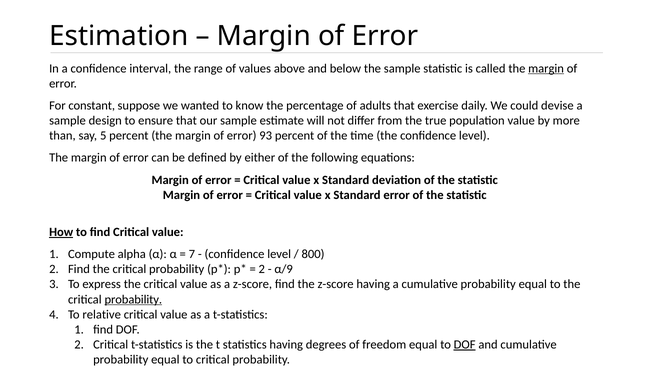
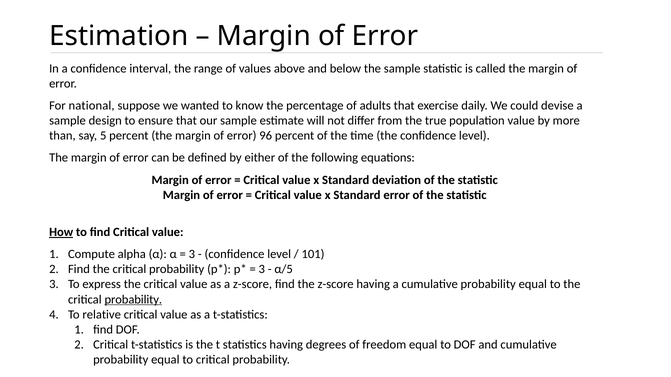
margin underline: present -> none (546, 69)
constant: constant -> national (92, 106)
93: 93 -> 96 (266, 136)
7: 7 -> 3 (192, 254)
800: 800 -> 101 (313, 254)
2: 2 -> 3 (262, 270)
α/9: α/9 -> α/5 (284, 270)
DOF underline: present -> none (465, 345)
